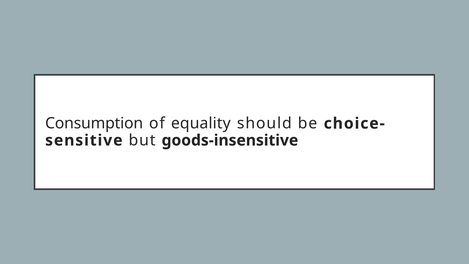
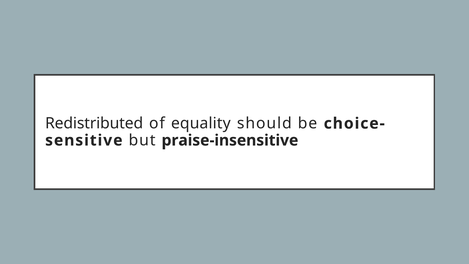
Consumption: Consumption -> Redistributed (94, 123)
goods-insensitive: goods-insensitive -> praise-insensitive (230, 140)
